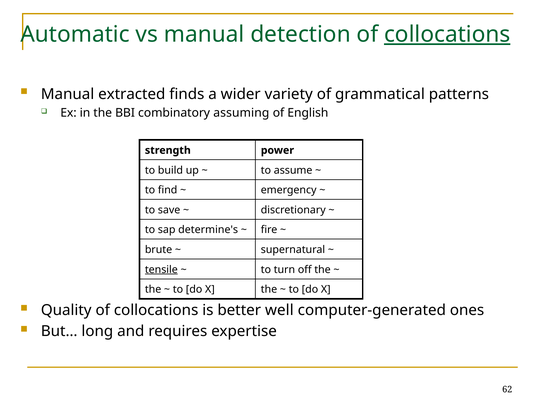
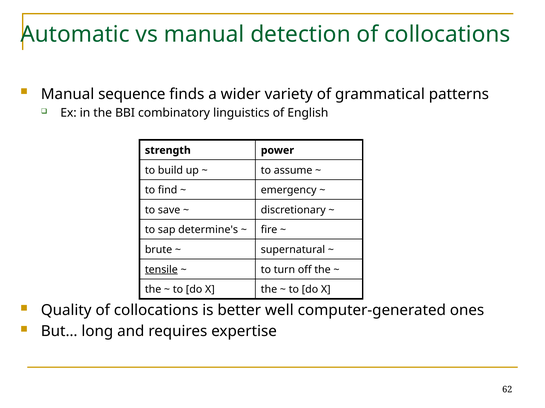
collocations underline: present -> none (447, 34)
extracted: extracted -> sequence (132, 94)
assuming: assuming -> linguistics (241, 113)
